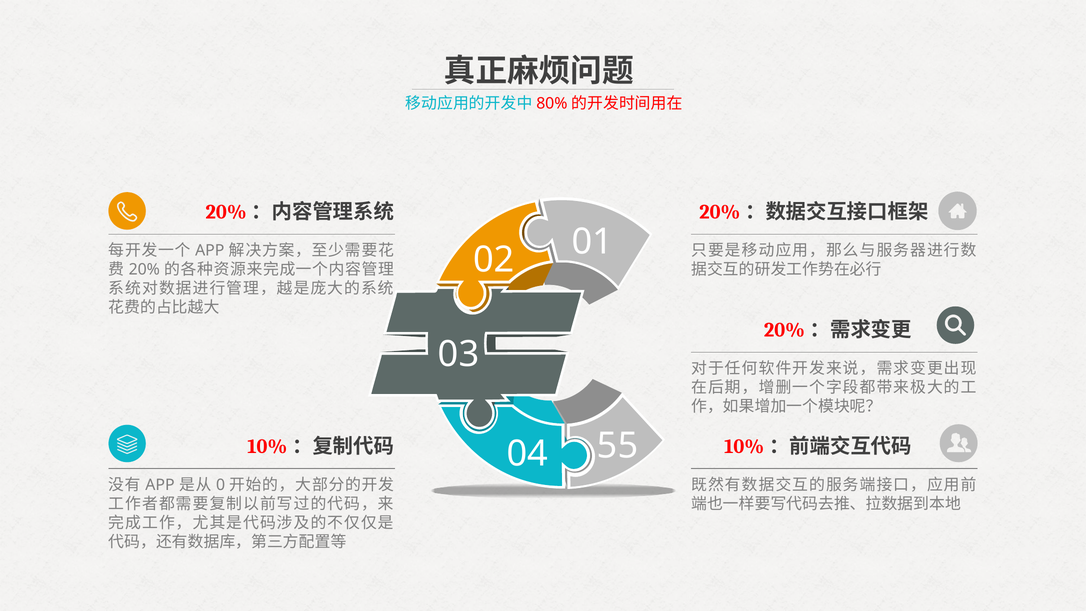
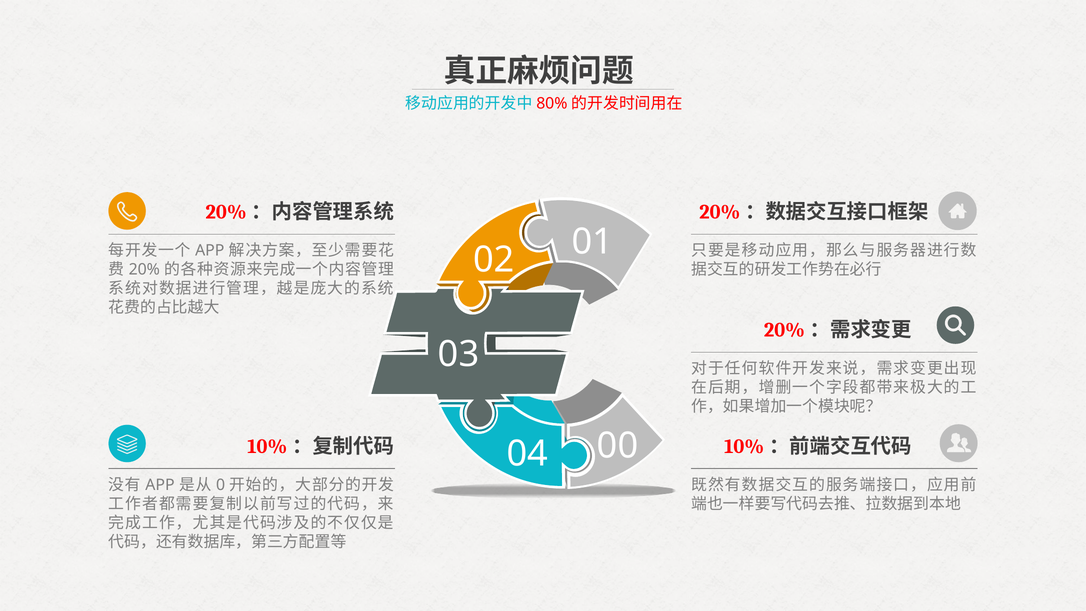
55: 55 -> 00 (618, 446)
